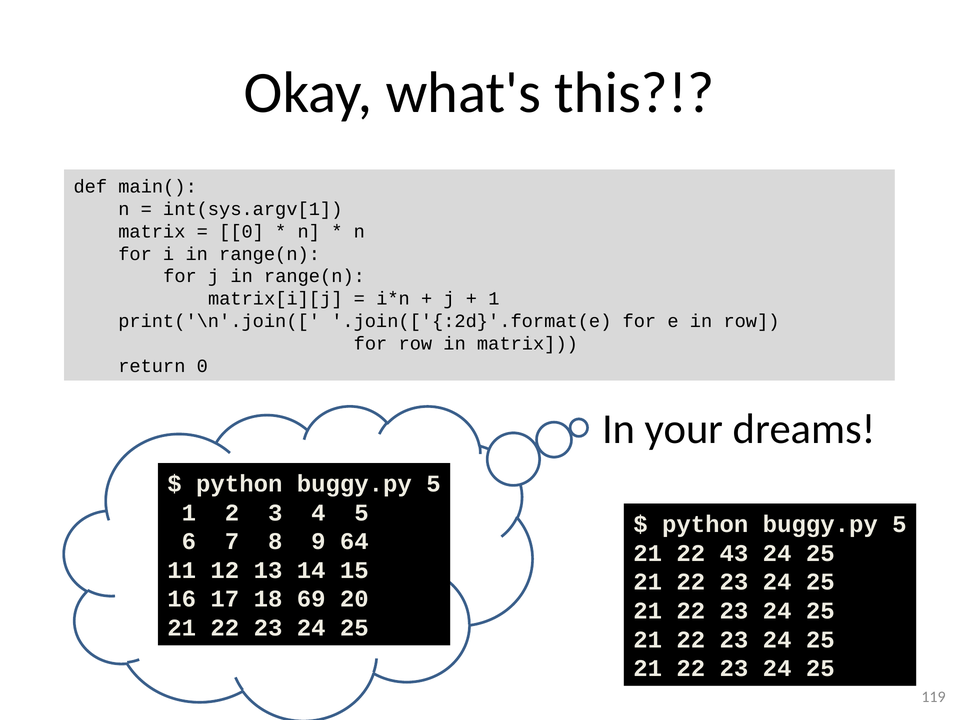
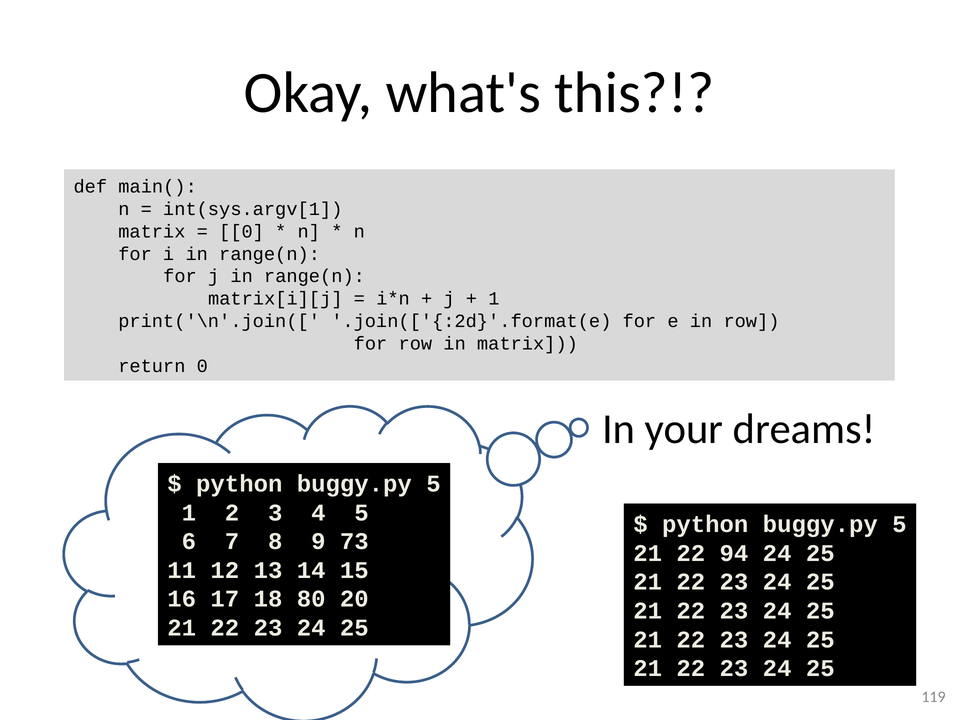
64: 64 -> 73 (354, 541)
43: 43 -> 94 (734, 553)
69: 69 -> 80 (311, 598)
